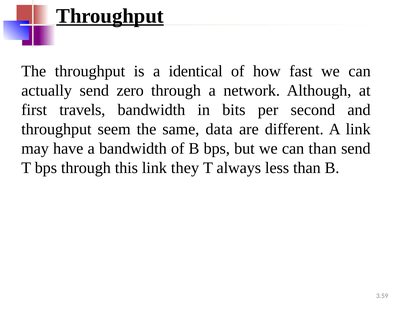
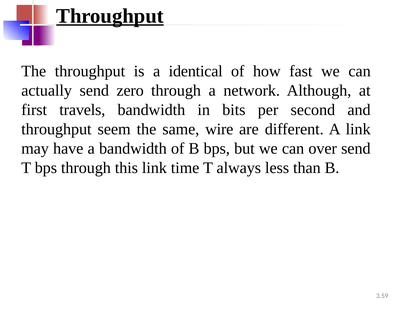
data: data -> wire (219, 129)
can than: than -> over (323, 148)
they: they -> time (185, 168)
